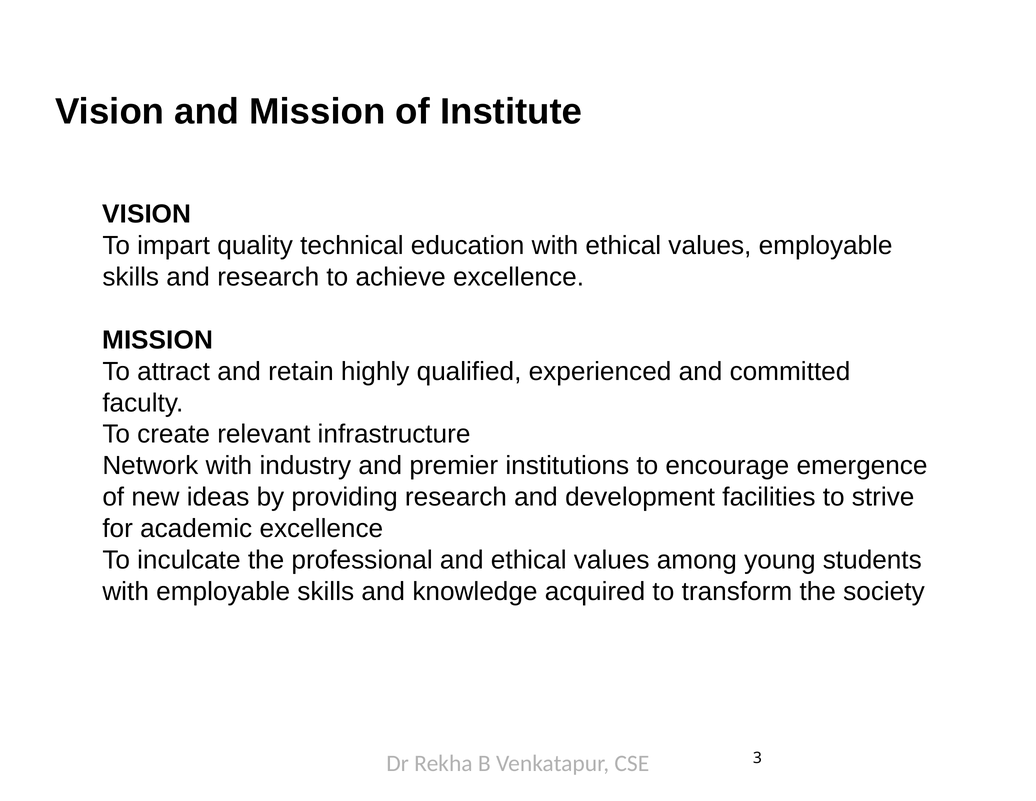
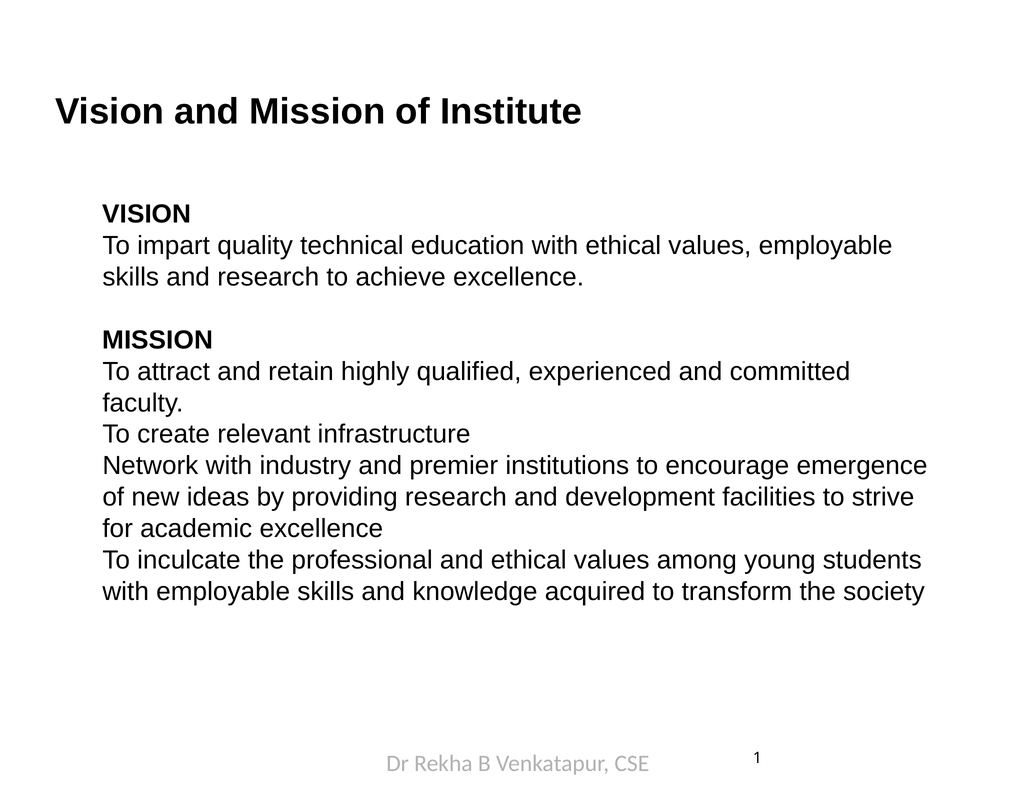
3: 3 -> 1 (757, 758)
